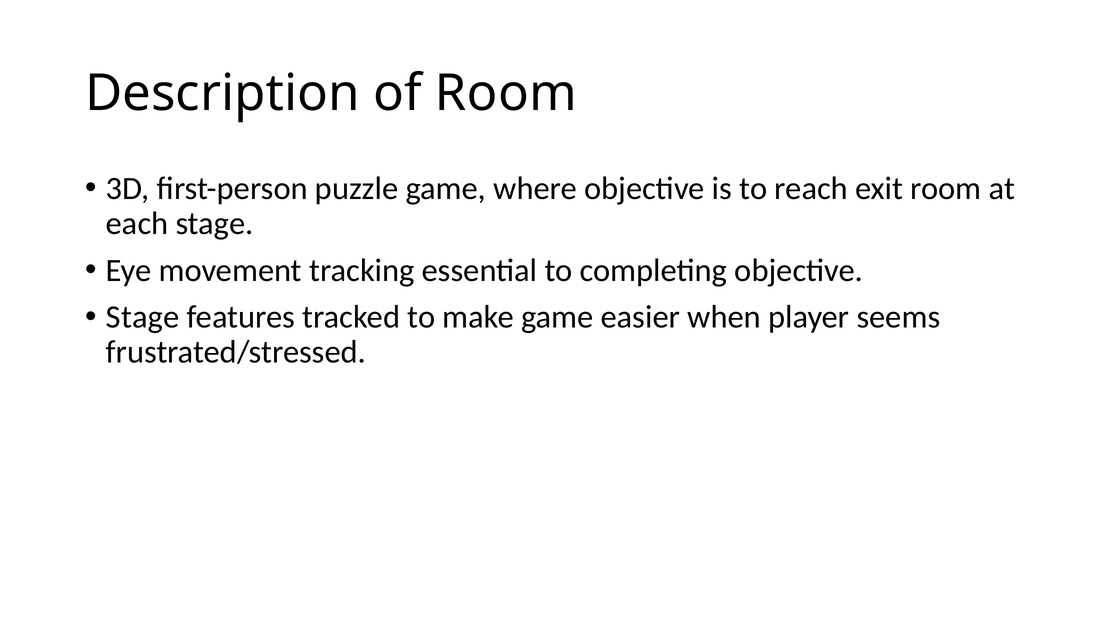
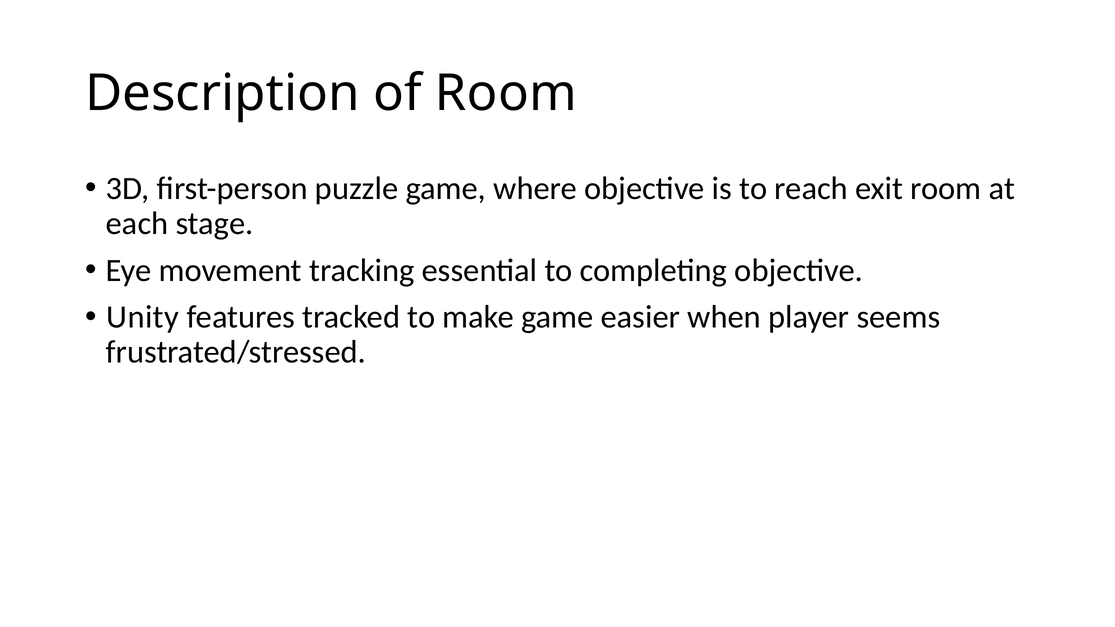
Stage: Stage -> Unity (143, 317)
